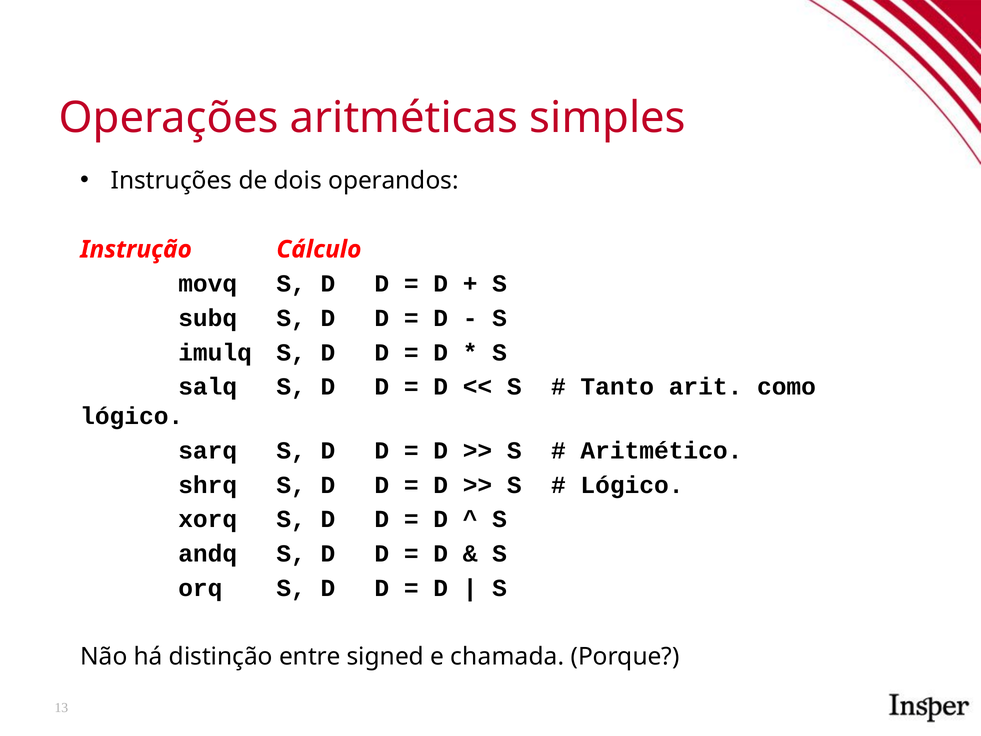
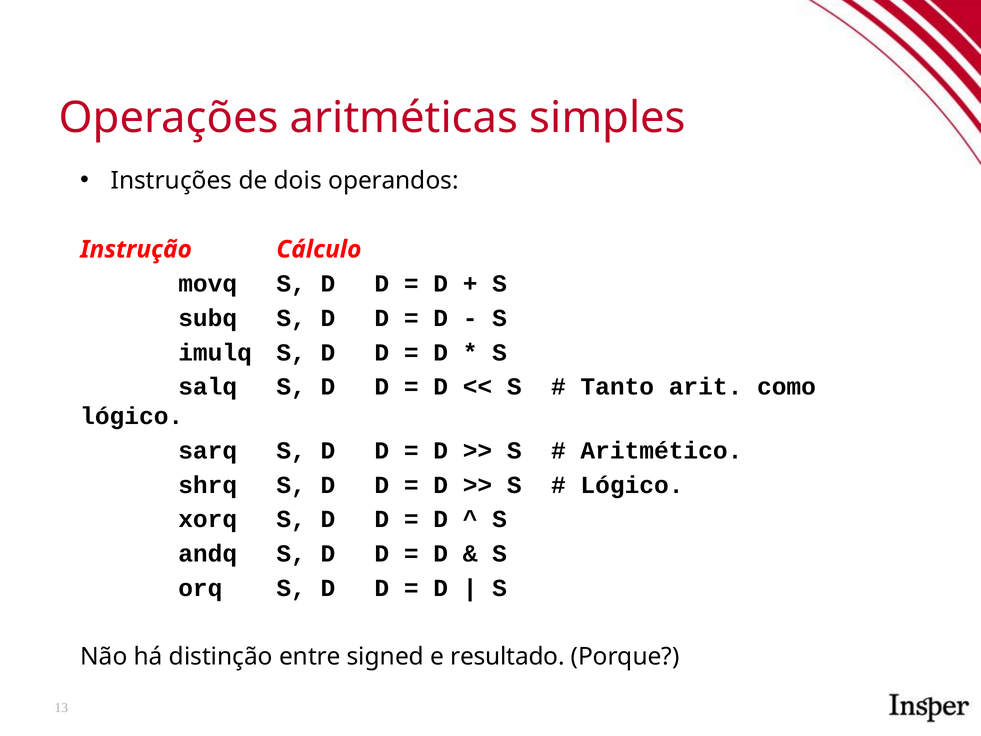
chamada: chamada -> resultado (508, 656)
